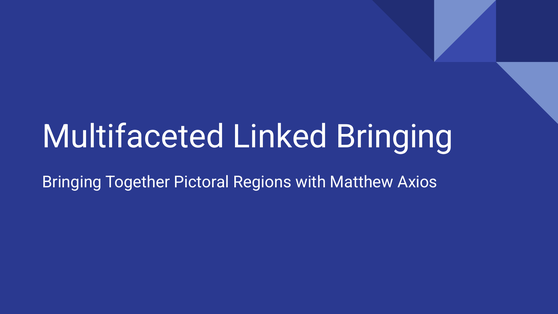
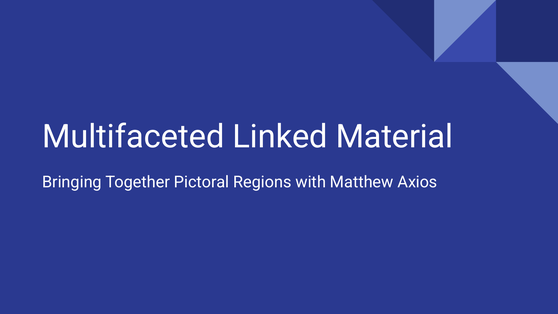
Linked Bringing: Bringing -> Material (394, 137)
